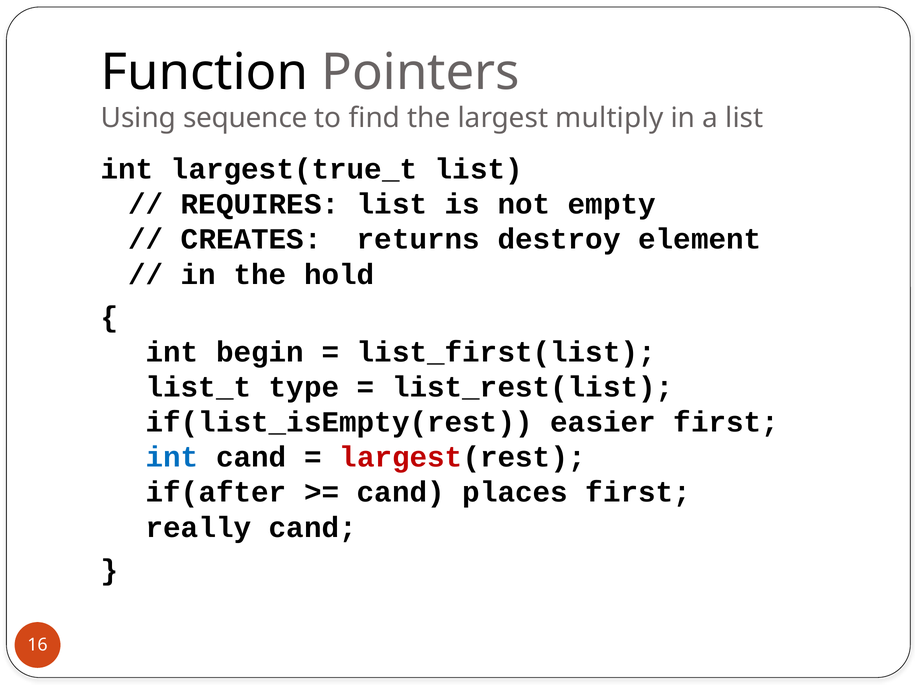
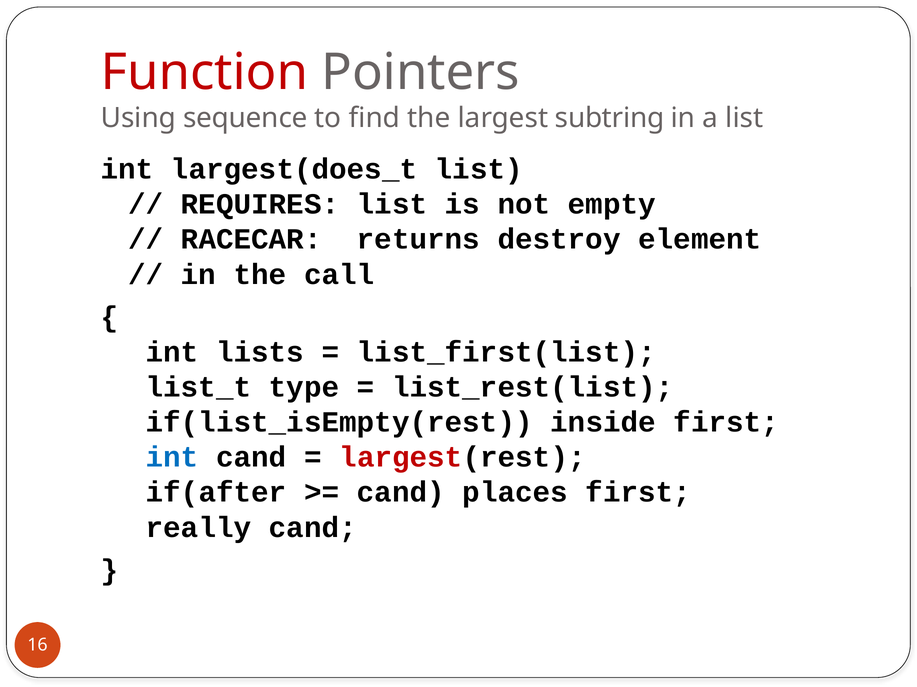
Function colour: black -> red (204, 72)
multiply: multiply -> subtring (610, 118)
largest(true_t: largest(true_t -> largest(does_t (294, 169)
CREATES: CREATES -> RACECAR (251, 240)
hold: hold -> call (339, 275)
begin: begin -> lists (260, 352)
easier: easier -> inside (603, 423)
